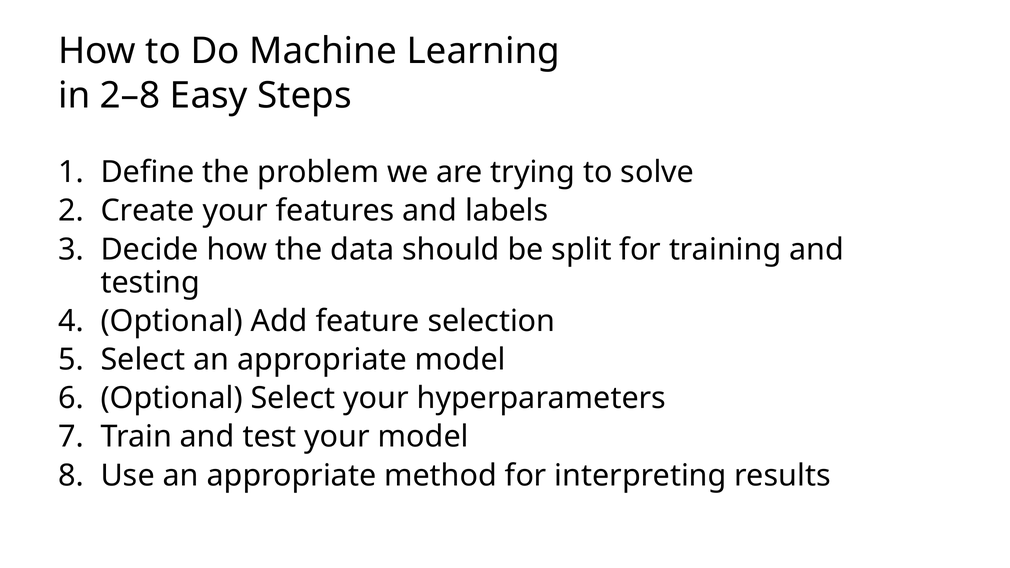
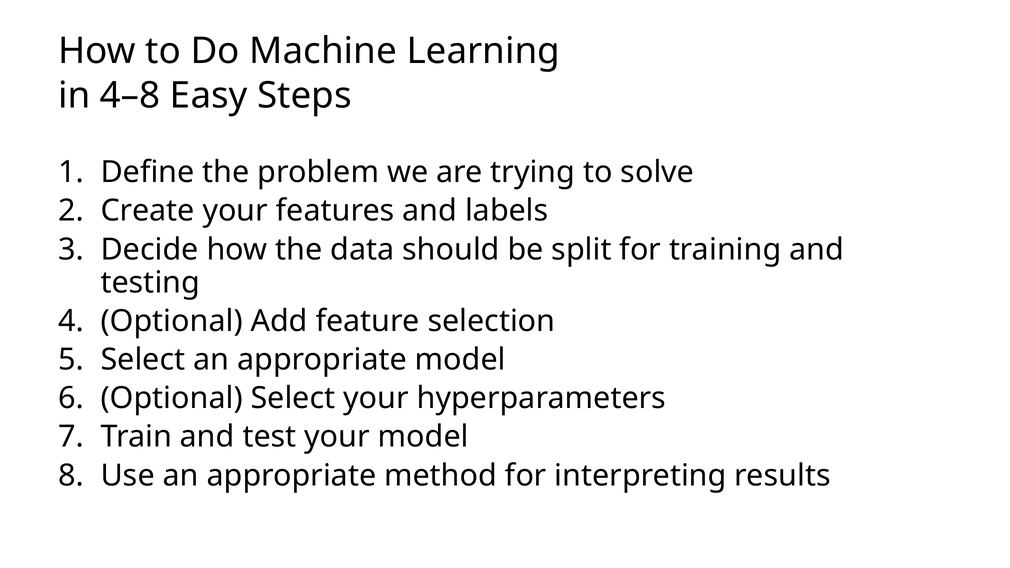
2–8: 2–8 -> 4–8 (130, 95)
